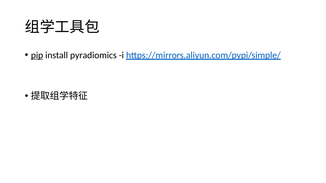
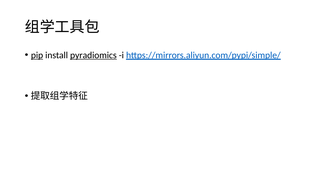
pyradiomics underline: none -> present (93, 55)
